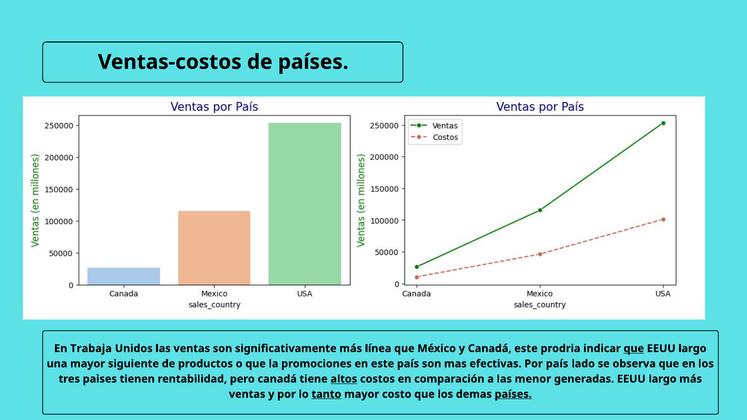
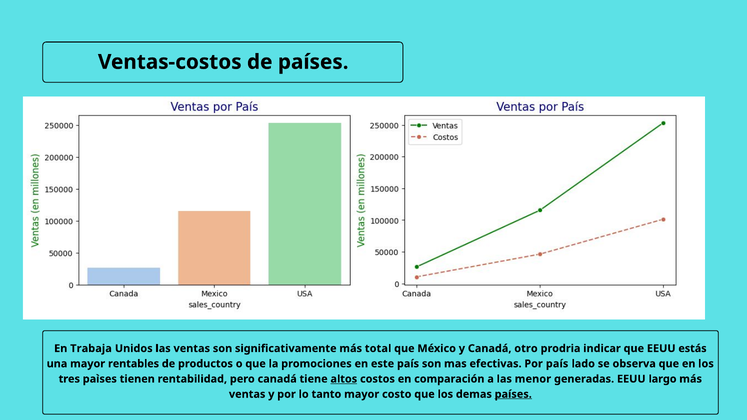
línea: línea -> total (378, 349)
Canadá este: este -> otro (526, 349)
que underline: present -> none (634, 349)
largo: largo -> estás (692, 349)
siguiente: siguiente -> rentables (134, 364)
tanto underline: present -> none (326, 394)
